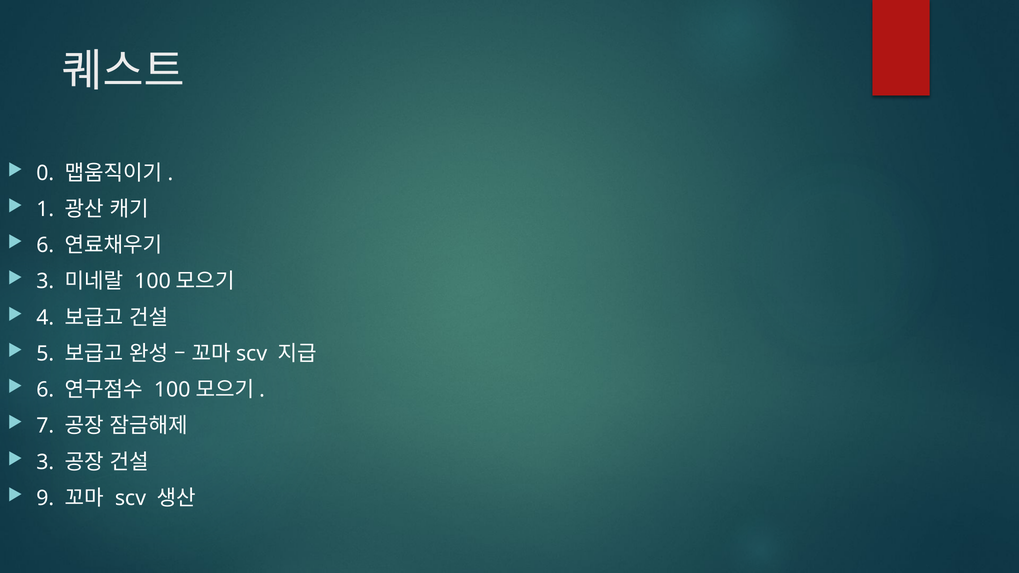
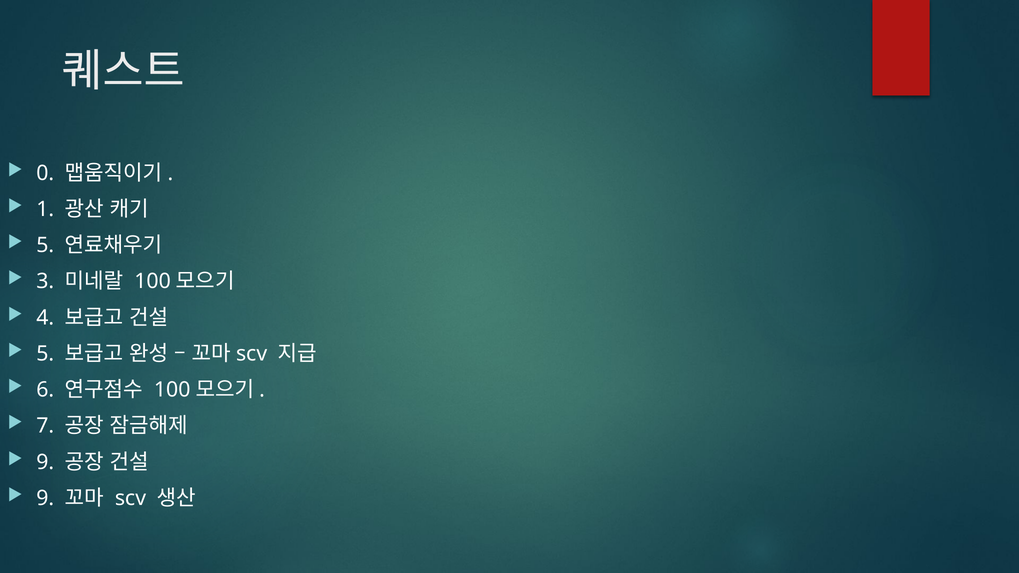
6: 6 -> 5 (45, 245)
3: 3 -> 9 (45, 462)
